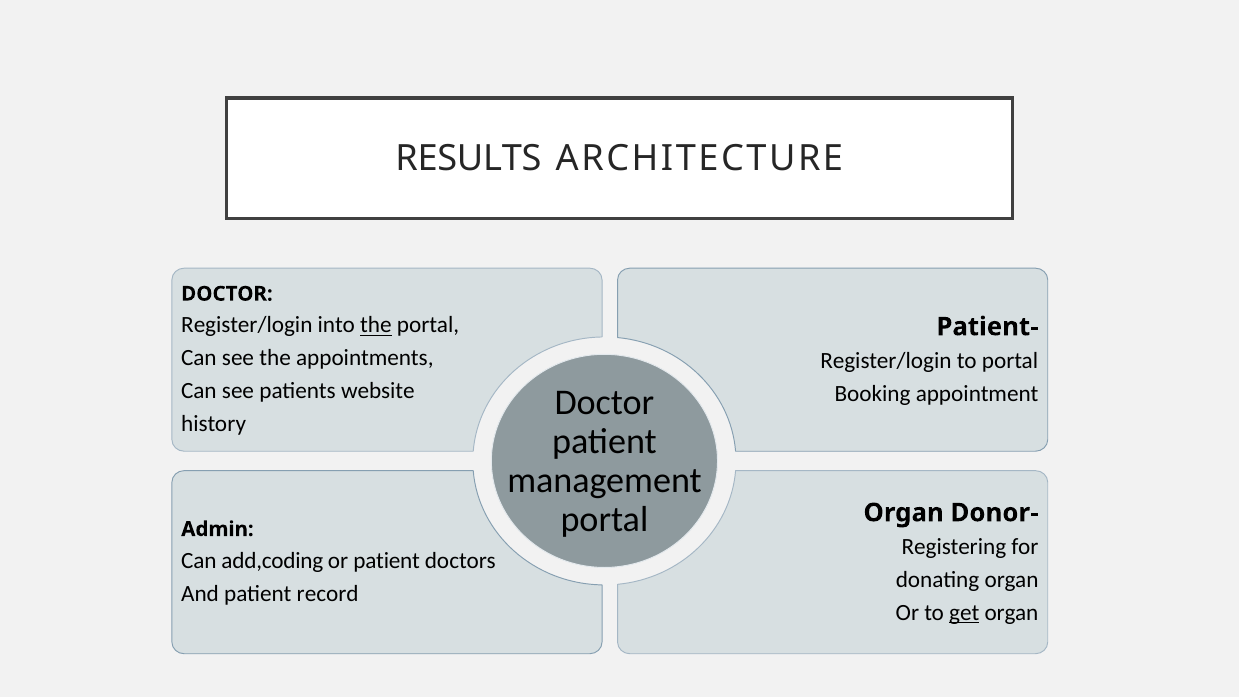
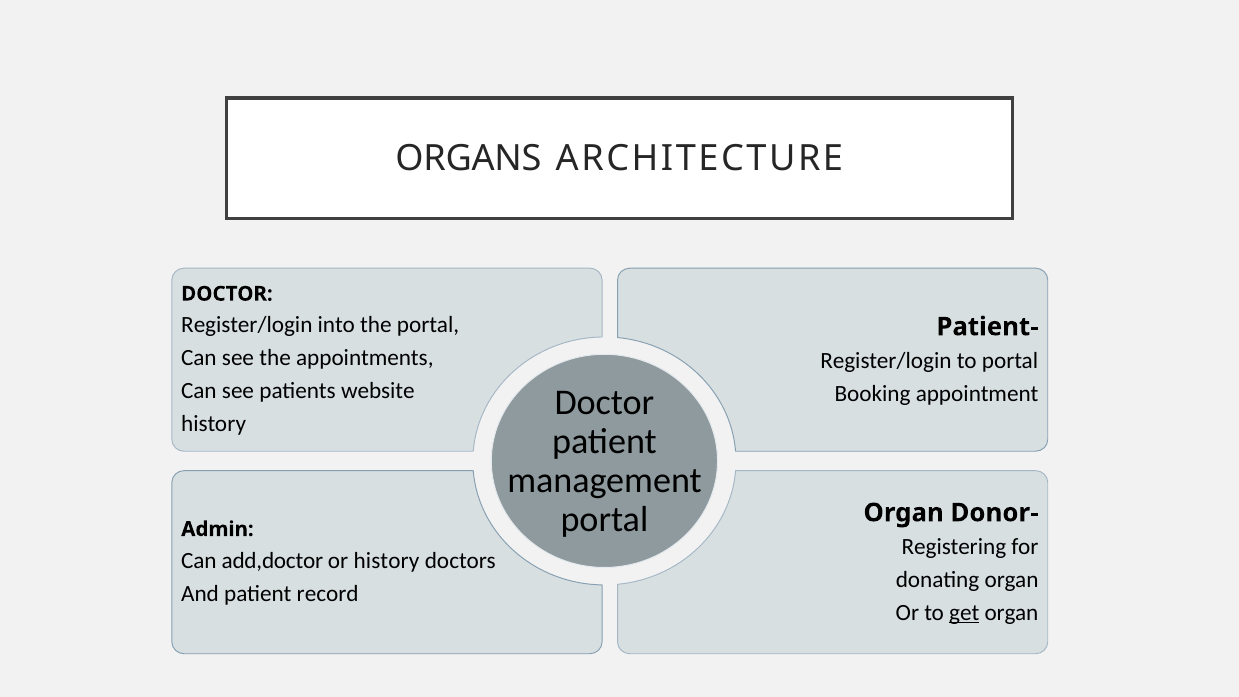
RESULTS: RESULTS -> ORGANS (468, 158)
the underline: present -> none (376, 325)
add,coding: add,coding -> add,doctor (272, 561)
or patient: patient -> history (386, 561)
